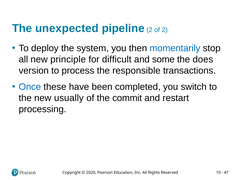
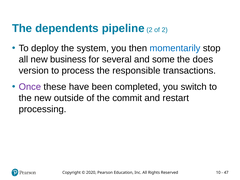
unexpected: unexpected -> dependents (67, 28)
principle: principle -> business (68, 59)
difficult: difficult -> several (117, 59)
Once colour: blue -> purple (30, 87)
usually: usually -> outside (69, 98)
